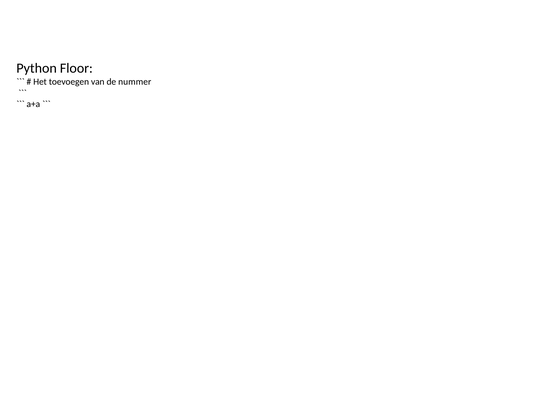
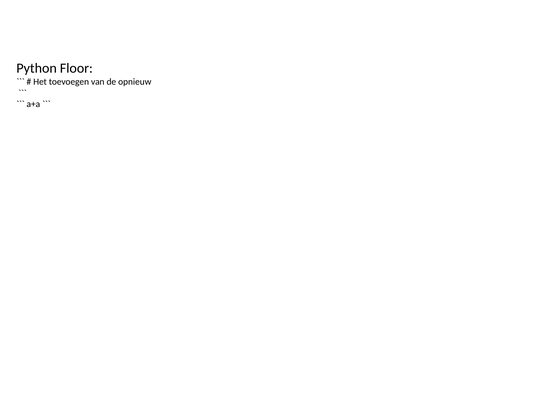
nummer: nummer -> opnieuw (135, 82)
